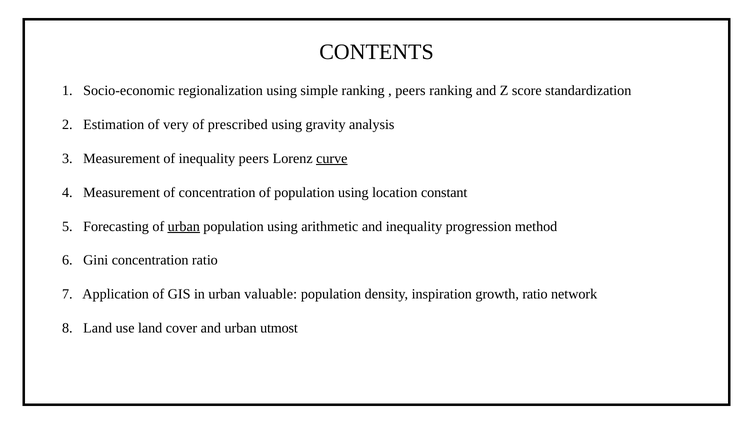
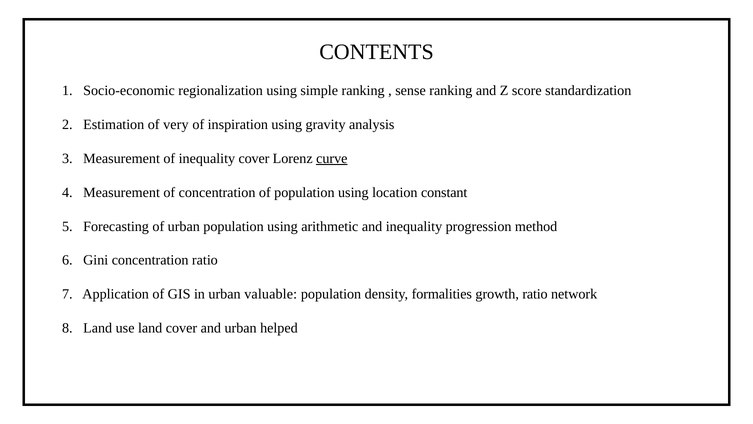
peers: peers -> sense (411, 91)
prescribed: prescribed -> inspiration (238, 124)
inequality peers: peers -> cover (254, 158)
urban underline: present -> none (184, 226)
inspiration: inspiration -> formalities (442, 294)
utmost: utmost -> helped (279, 328)
